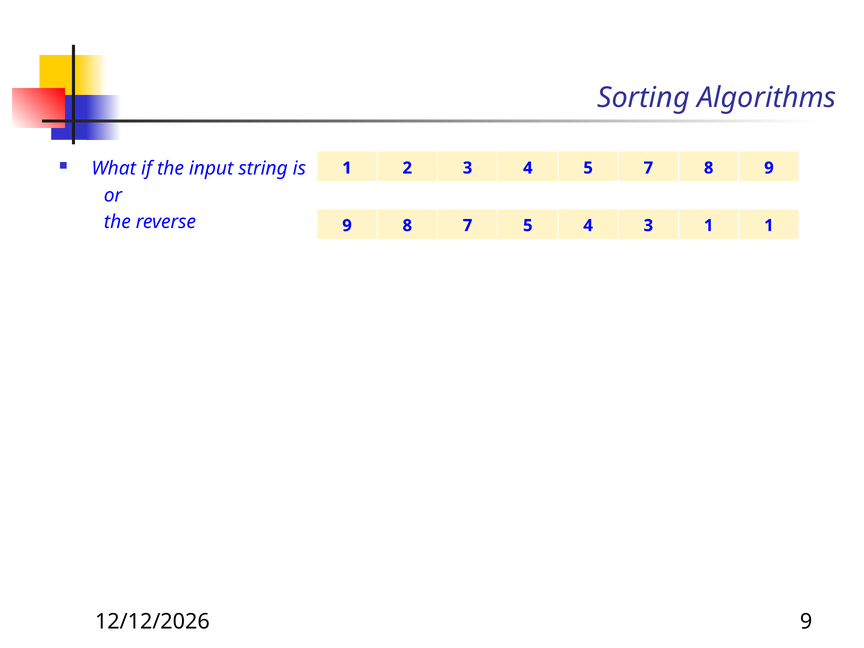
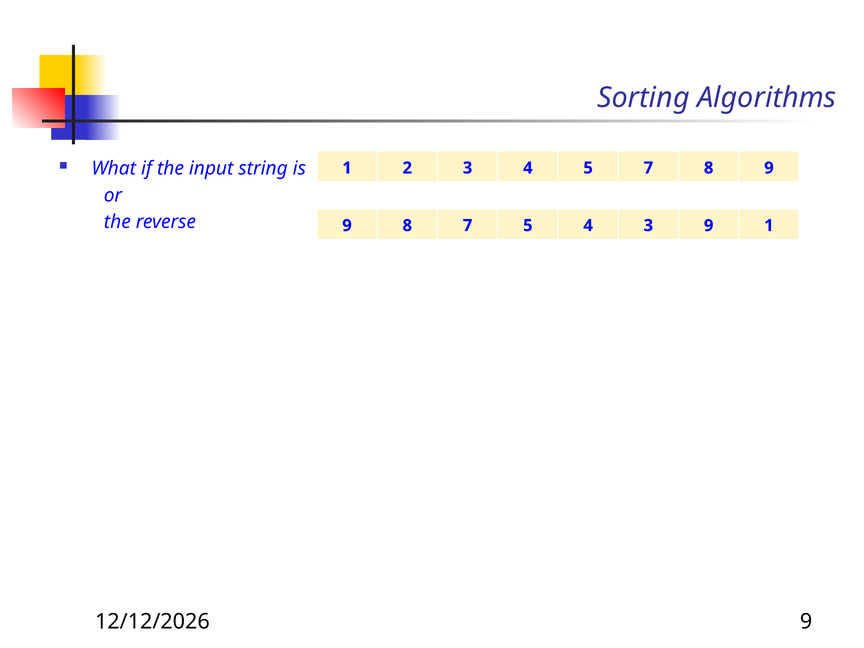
3 1: 1 -> 9 (709, 226)
